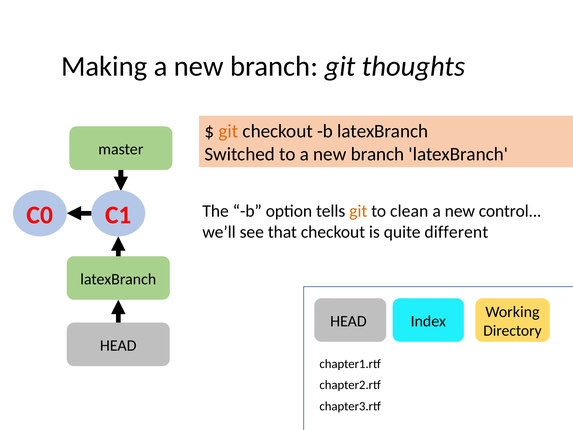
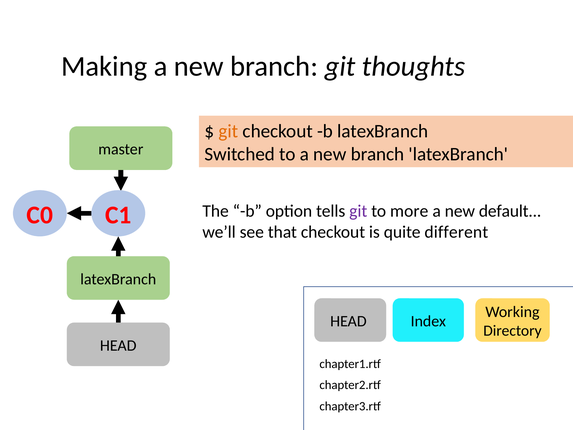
git colour: orange -> purple (358, 211)
clean: clean -> more (409, 211)
control: control -> default (510, 211)
